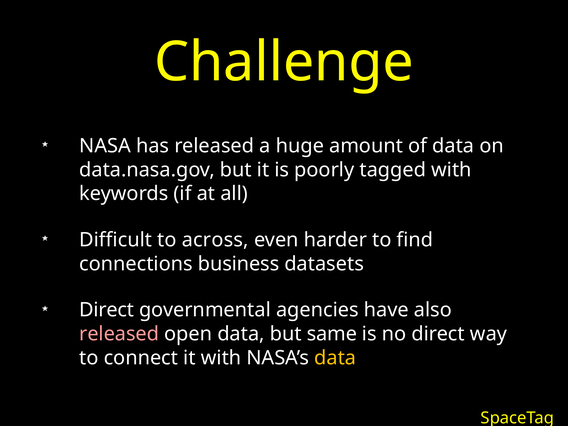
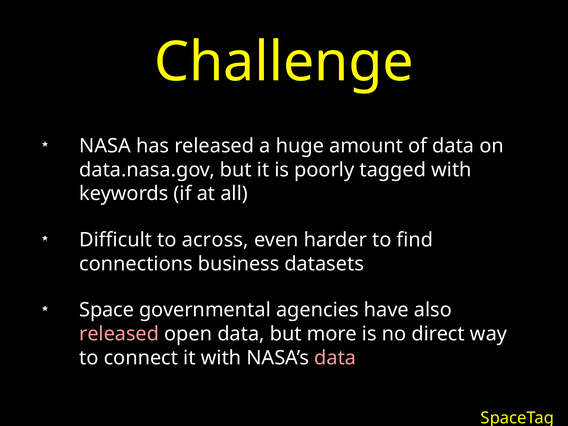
Direct: Direct -> Space (107, 310)
same: same -> more (332, 334)
data colour: yellow -> pink (335, 358)
